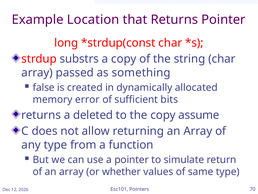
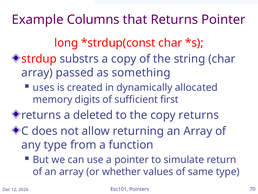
Location: Location -> Columns (93, 20)
false: false -> uses (44, 87)
error: error -> digits (87, 99)
bits: bits -> first (169, 99)
copy assume: assume -> returns (199, 115)
